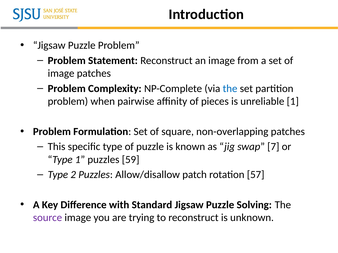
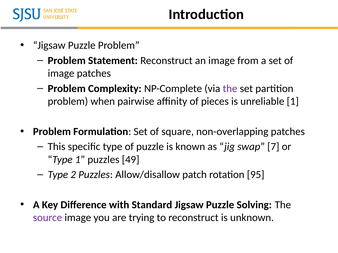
the colour: blue -> purple (230, 89)
59: 59 -> 49 (131, 160)
57: 57 -> 95 (256, 175)
